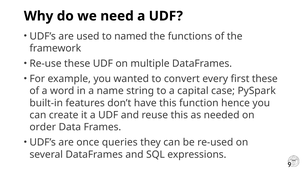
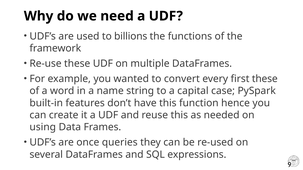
named: named -> billions (131, 36)
order: order -> using (43, 127)
